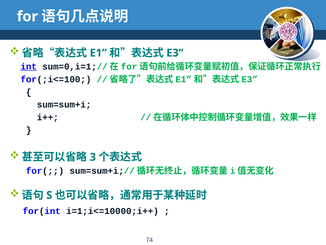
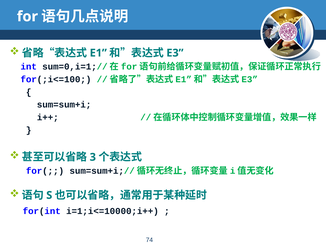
int underline: present -> none (29, 66)
